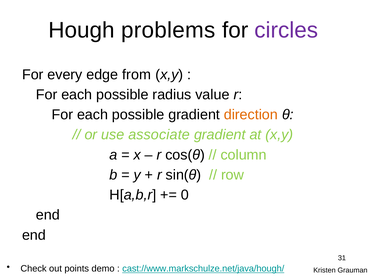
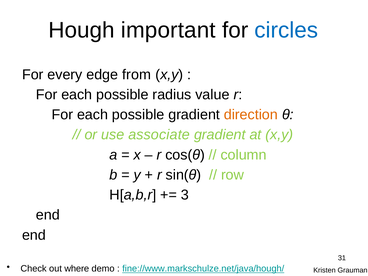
problems: problems -> important (168, 30)
circles colour: purple -> blue (286, 30)
0: 0 -> 3 (185, 195)
points: points -> where (77, 269)
cast://www.markschulze.net/java/hough/: cast://www.markschulze.net/java/hough/ -> fine://www.markschulze.net/java/hough/ (203, 269)
